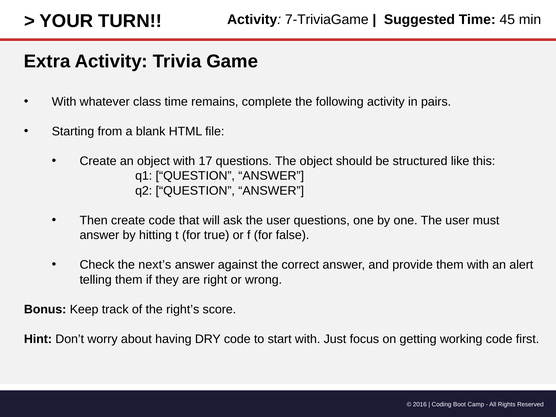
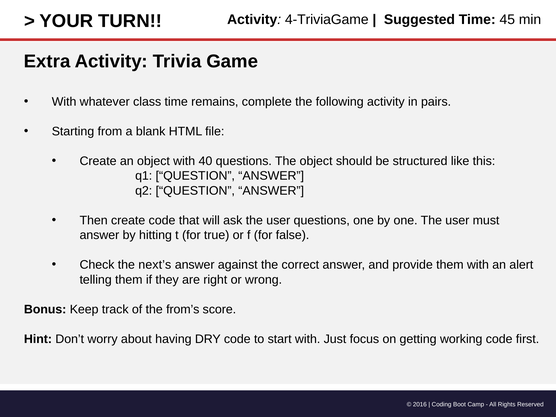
7-TriviaGame: 7-TriviaGame -> 4-TriviaGame (327, 20)
17: 17 -> 40 (205, 161)
right’s: right’s -> from’s (183, 309)
